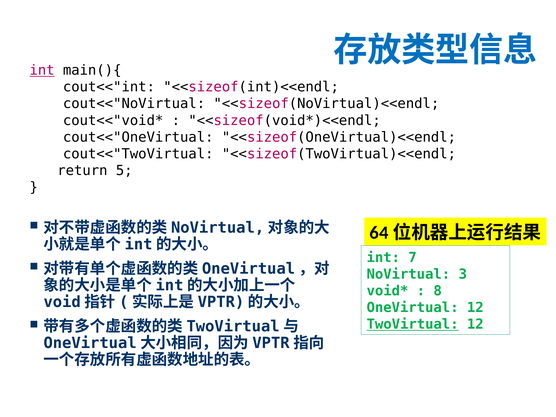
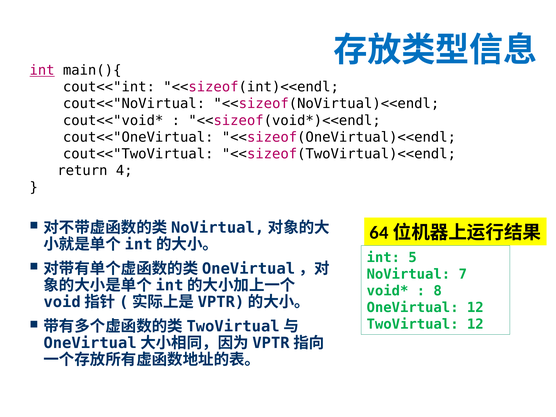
5: 5 -> 4 (124, 170)
7: 7 -> 5 (413, 258)
3: 3 -> 7 (463, 274)
TwoVirtual underline: present -> none (413, 324)
